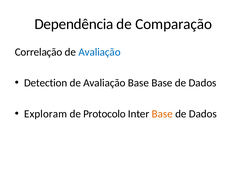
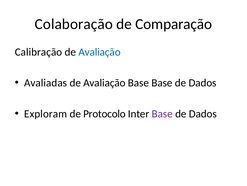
Dependência: Dependência -> Colaboração (74, 24)
Correlação: Correlação -> Calibração (38, 52)
Detection: Detection -> Avaliadas (46, 83)
Base colour: orange -> purple (162, 113)
